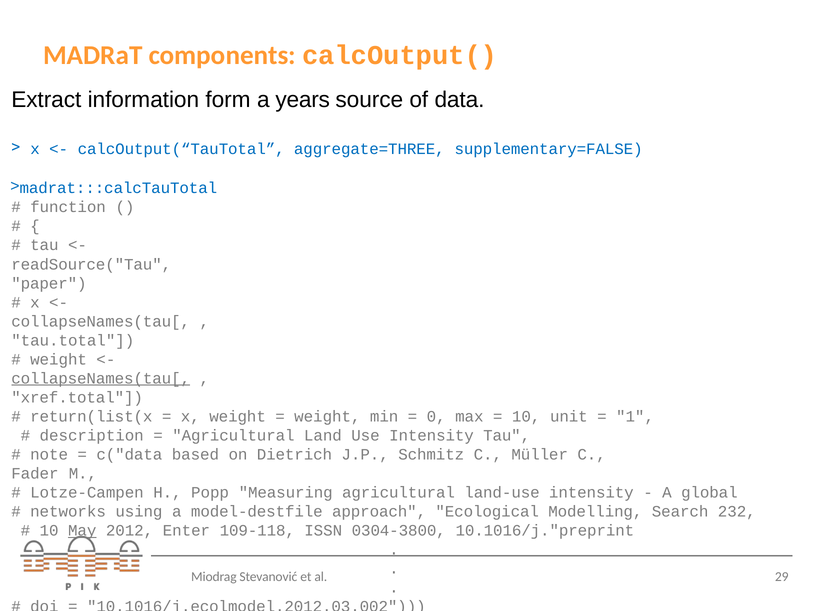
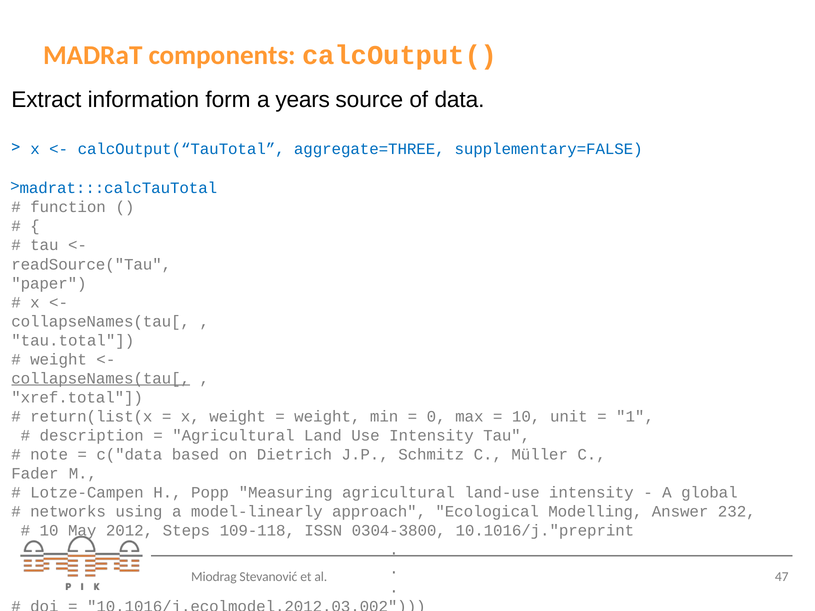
model-destfile: model-destfile -> model-linearly (257, 512)
Search: Search -> Answer (680, 512)
May underline: present -> none (82, 531)
Enter: Enter -> Steps (186, 531)
29: 29 -> 47 (782, 577)
